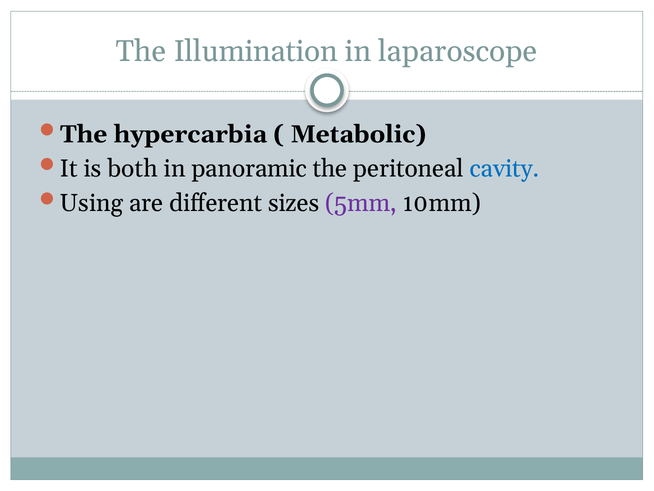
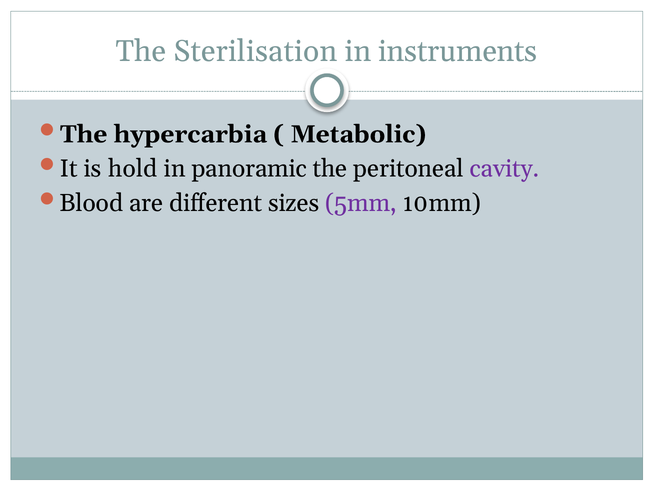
Illumination: Illumination -> Sterilisation (255, 51)
laparoscope: laparoscope -> instruments (458, 51)
both: both -> hold (133, 168)
cavity colour: blue -> purple (504, 168)
Using: Using -> Blood (92, 203)
